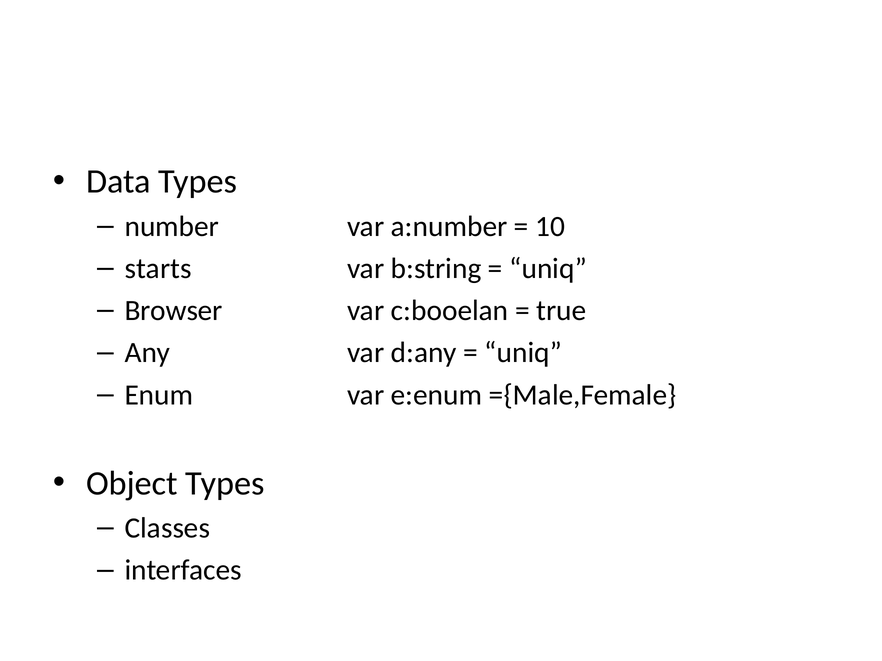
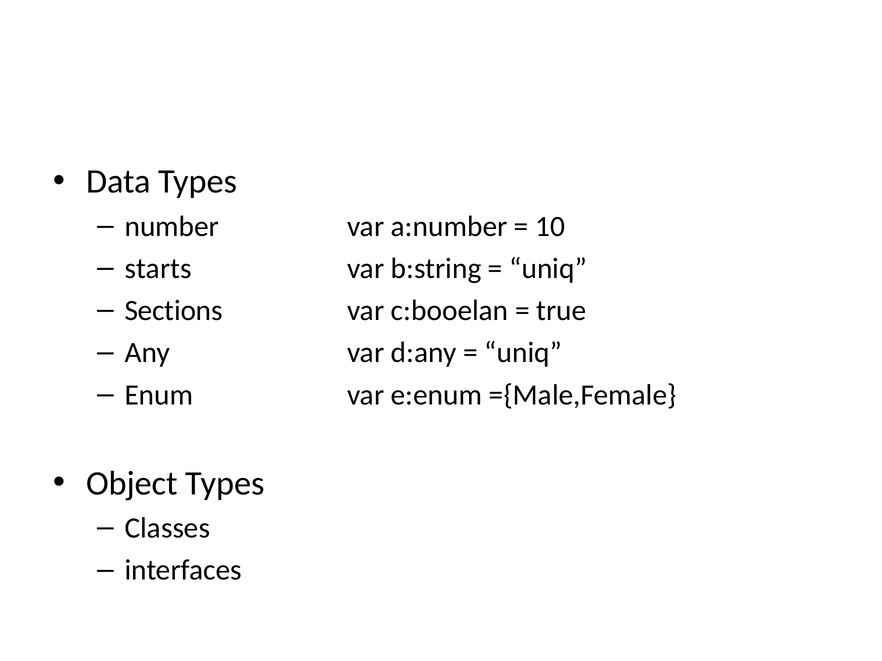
Browser: Browser -> Sections (174, 311)
